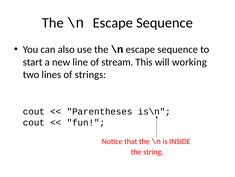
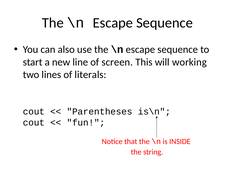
stream: stream -> screen (117, 62)
strings: strings -> literals (90, 74)
